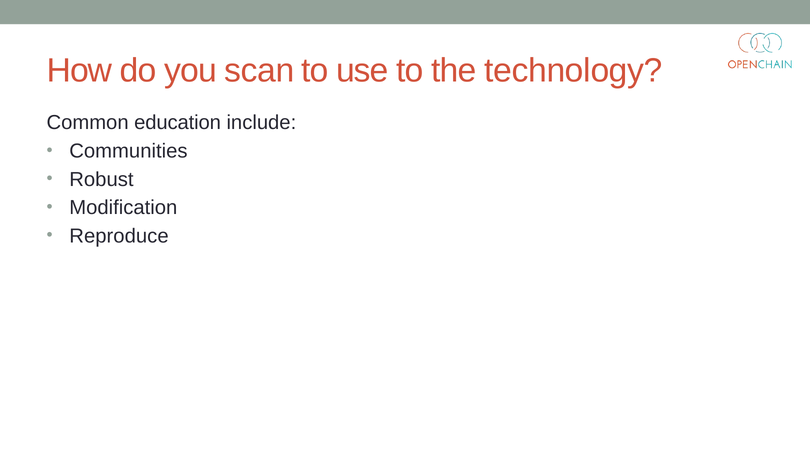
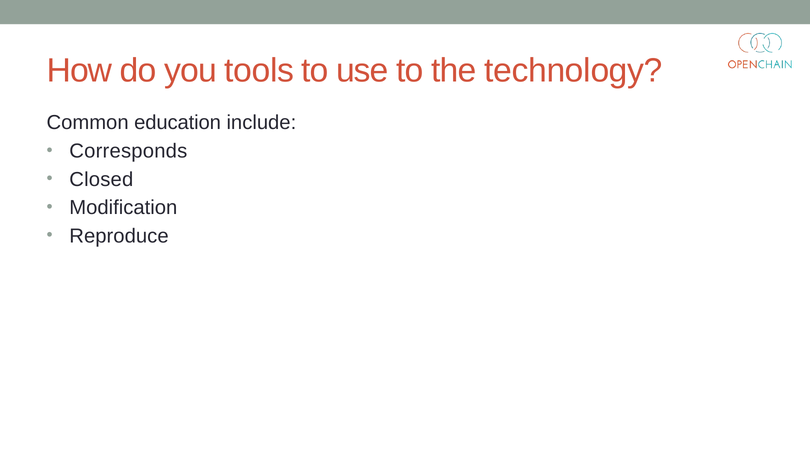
scan: scan -> tools (259, 71)
Communities: Communities -> Corresponds (128, 151)
Robust: Robust -> Closed (101, 180)
